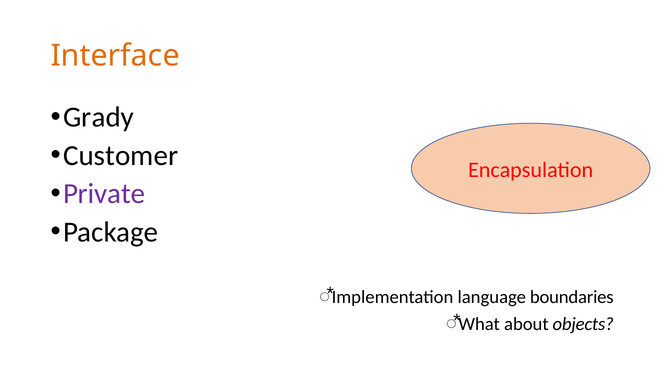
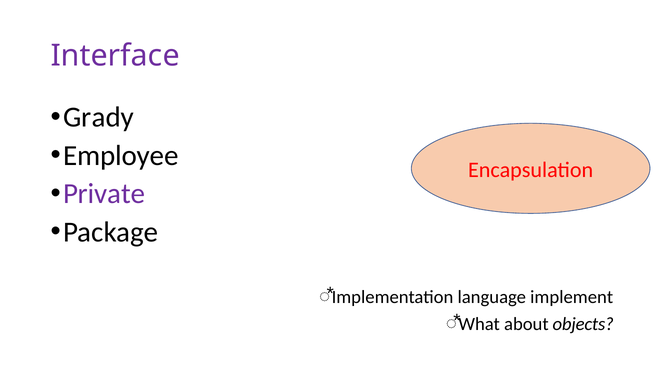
Interface colour: orange -> purple (115, 56)
Customer: Customer -> Employee (121, 156)
boundaries: boundaries -> implement (572, 297)
